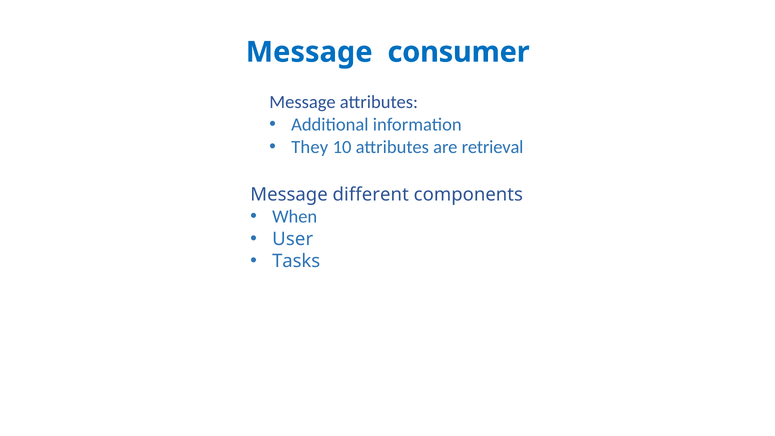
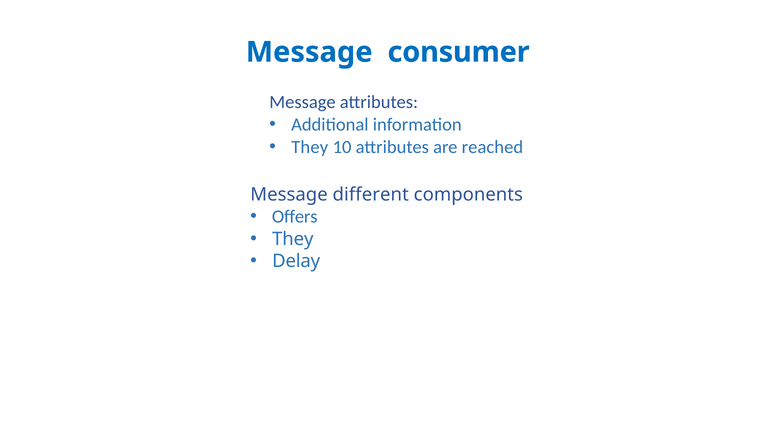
retrieval: retrieval -> reached (492, 147)
When: When -> Offers (295, 217)
User: User -> They (293, 239)
Tasks: Tasks -> Delay (296, 261)
